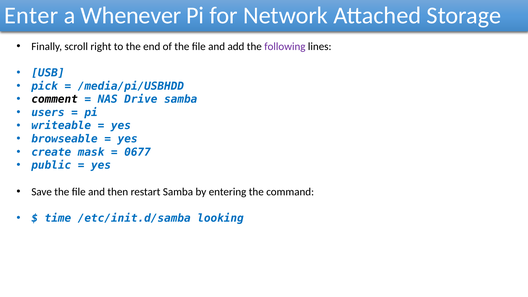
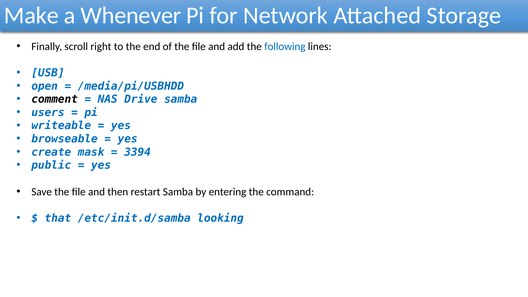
Enter: Enter -> Make (31, 15)
following colour: purple -> blue (285, 46)
pick: pick -> open (45, 86)
0677: 0677 -> 3394 (138, 152)
time: time -> that (58, 218)
